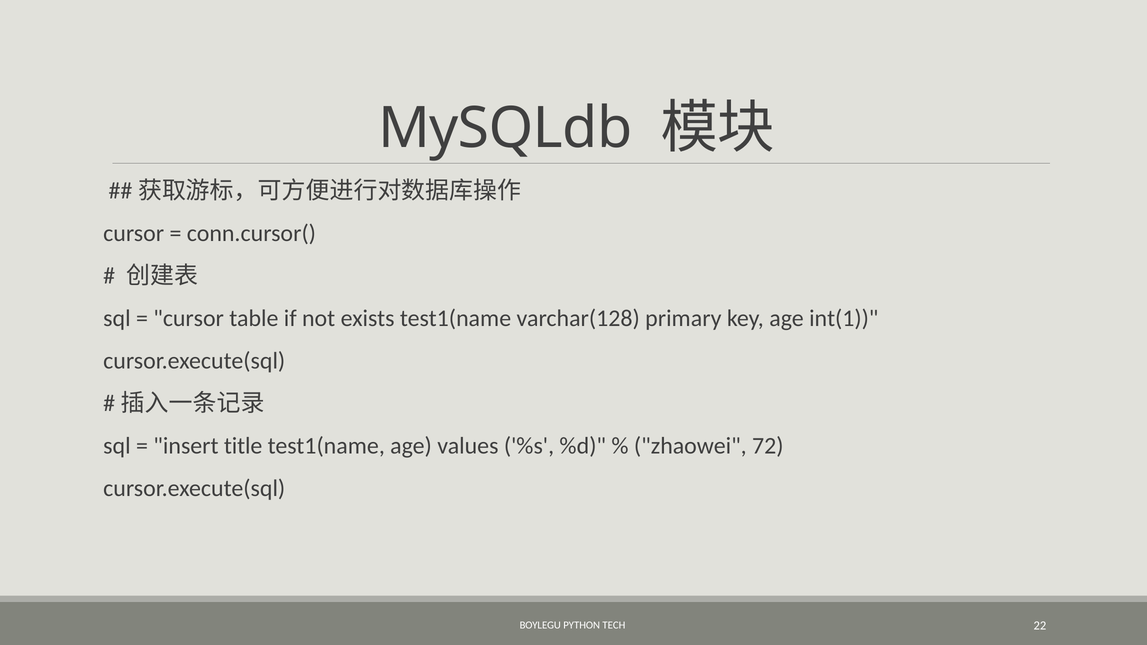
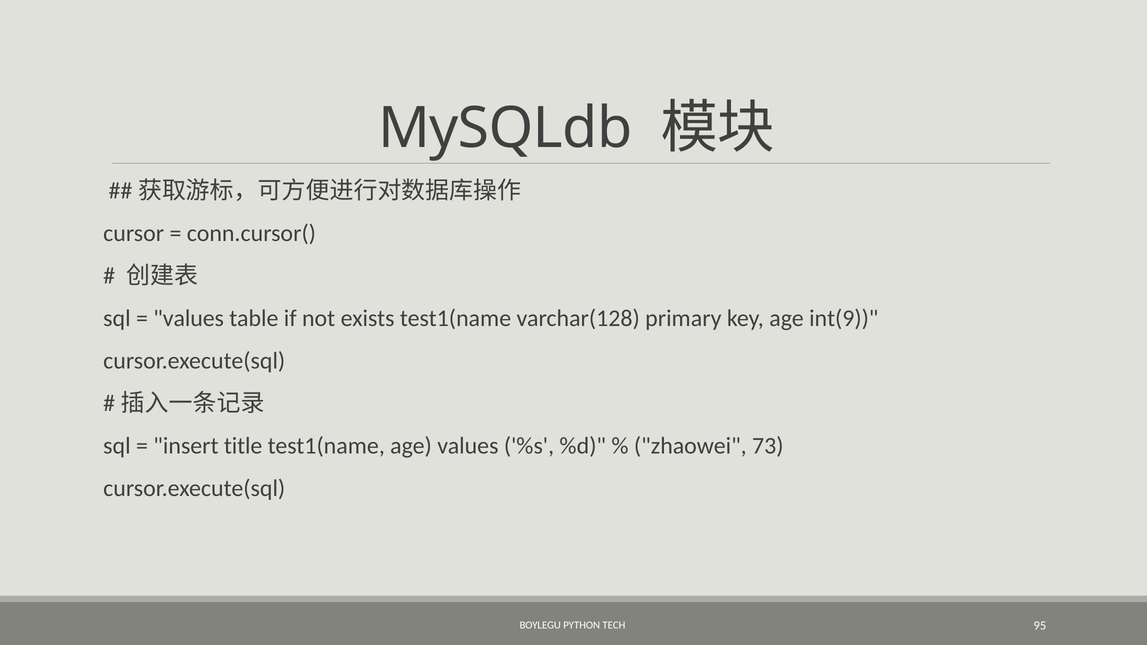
cursor: cursor -> values (189, 318)
int(1: int(1 -> int(9 (844, 318)
72: 72 -> 73 (768, 446)
22: 22 -> 95 (1040, 626)
